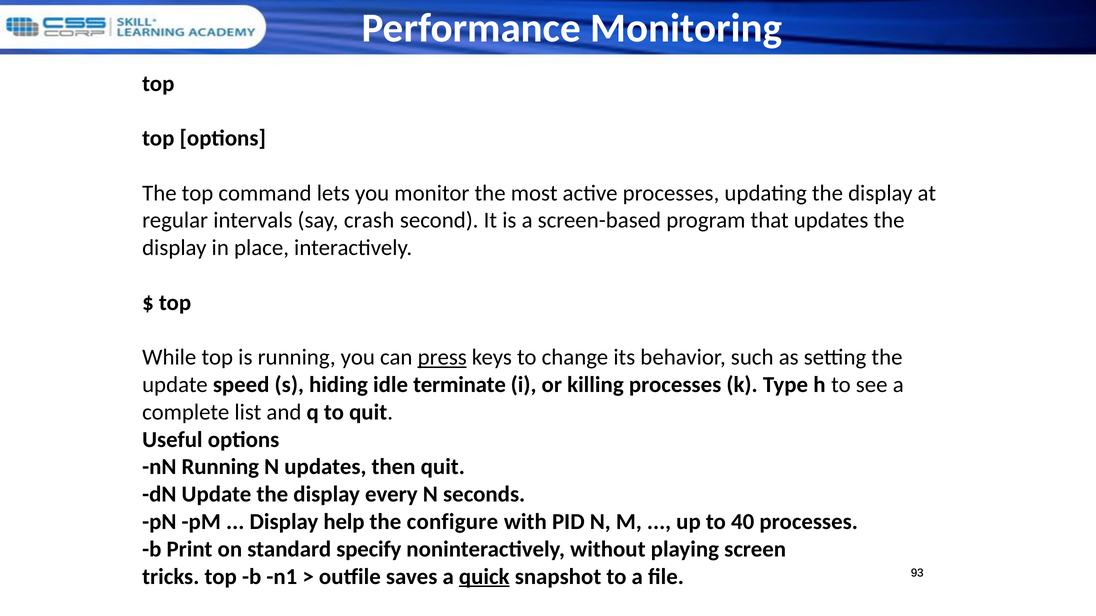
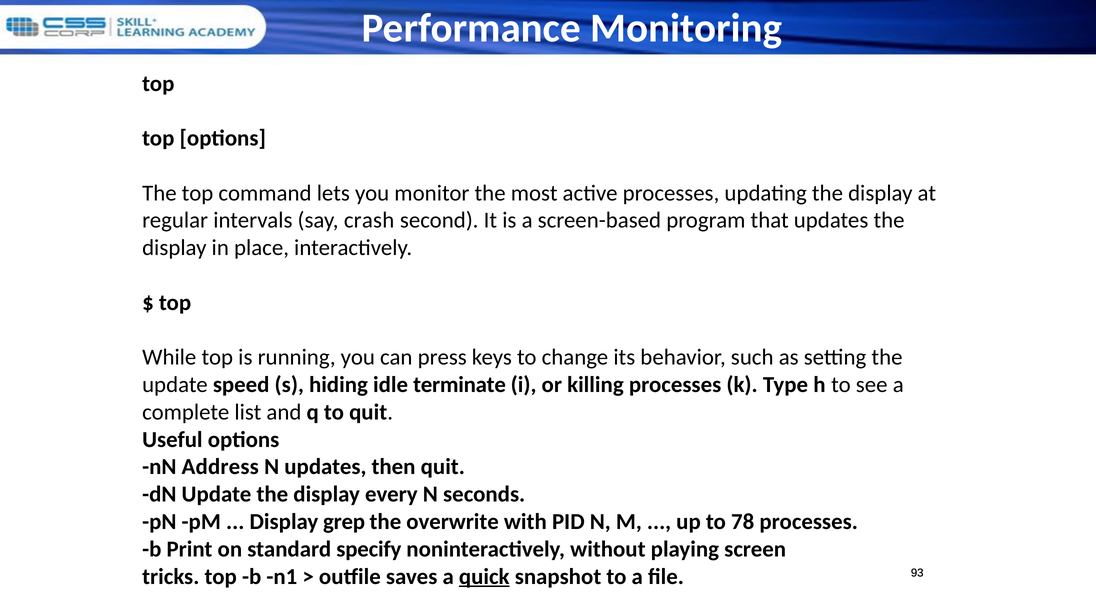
press underline: present -> none (442, 358)
nN Running: Running -> Address (220, 467)
help: help -> grep (344, 522)
configure: configure -> overwrite (453, 522)
40: 40 -> 78 (743, 522)
